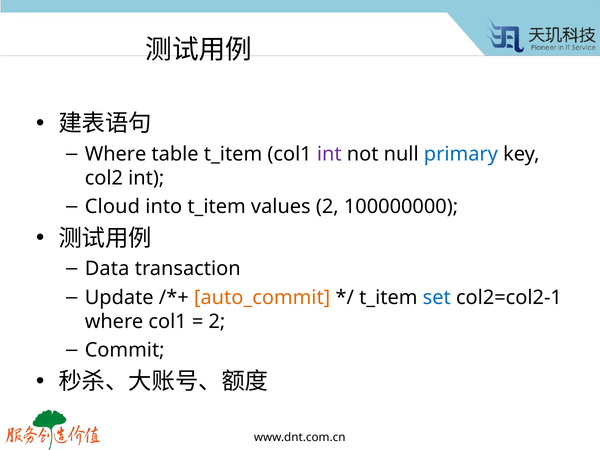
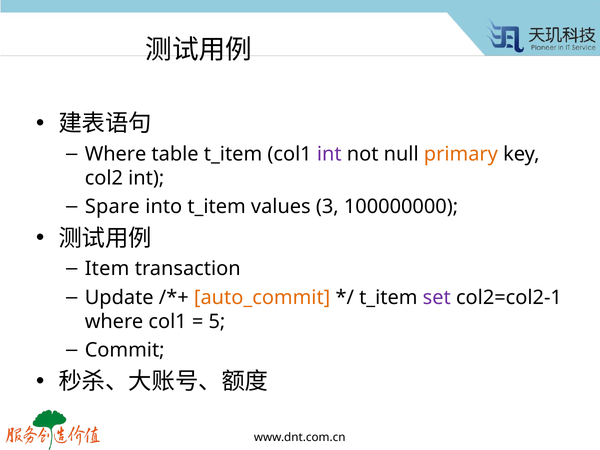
primary colour: blue -> orange (461, 154)
Cloud: Cloud -> Spare (112, 207)
values 2: 2 -> 3 (327, 207)
Data: Data -> Item (107, 269)
set colour: blue -> purple (437, 297)
2: 2 -> 5 (217, 321)
